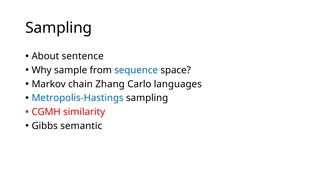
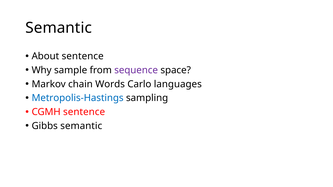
Sampling: Sampling -> Semantic (59, 28)
sequence colour: blue -> purple (136, 70)
Zhang: Zhang -> Words (110, 84)
CGMH similarity: similarity -> sentence (84, 112)
